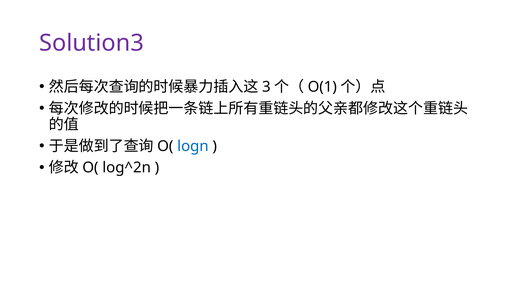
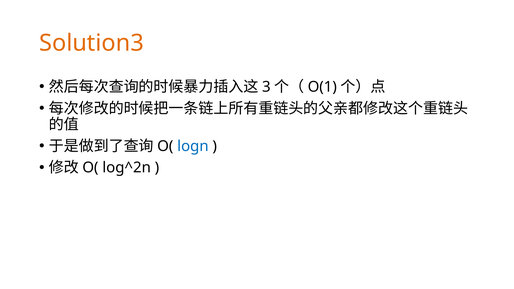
Solution3 colour: purple -> orange (92, 43)
